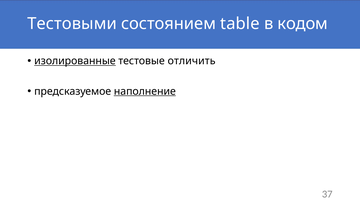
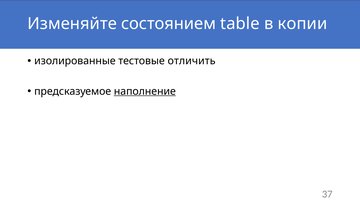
Тестовыми: Тестовыми -> Изменяйте (72, 23)
кодом: кодом -> копии (302, 23)
изолированные underline: present -> none (75, 61)
